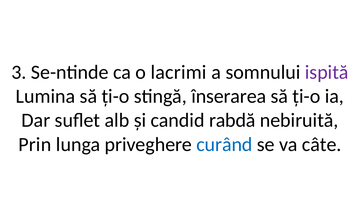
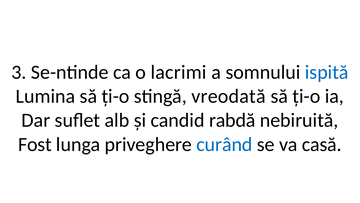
ispită colour: purple -> blue (327, 72)
înserarea: înserarea -> vreodată (229, 96)
Prin: Prin -> Fost (35, 144)
câte: câte -> casă (322, 144)
